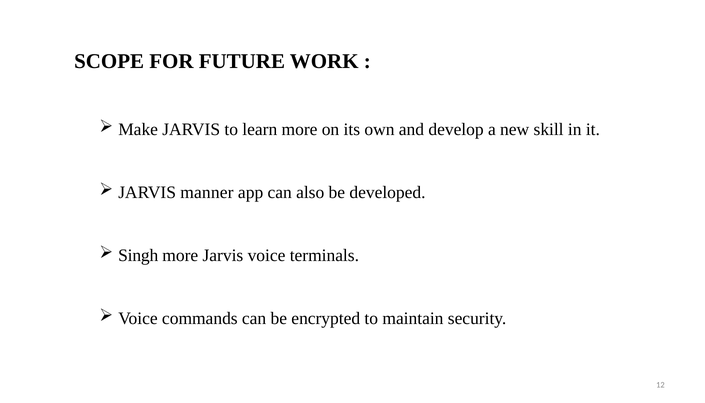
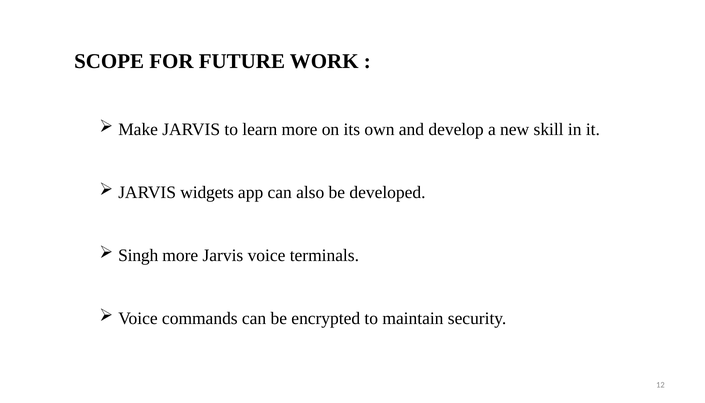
manner: manner -> widgets (207, 192)
